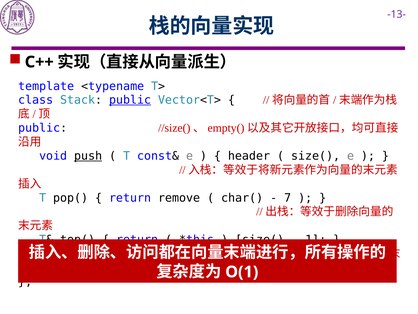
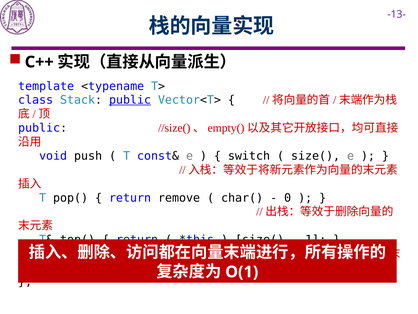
push underline: present -> none (88, 156)
header: header -> switch (249, 156)
7: 7 -> 0 (288, 198)
